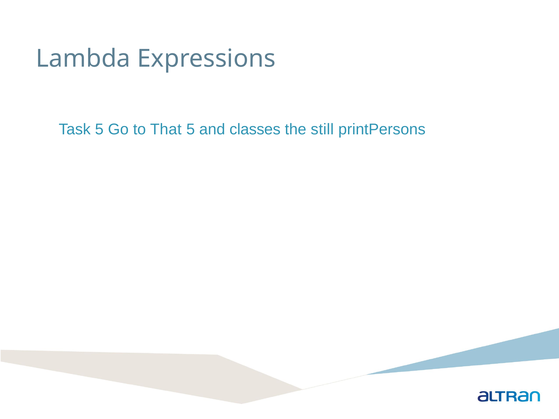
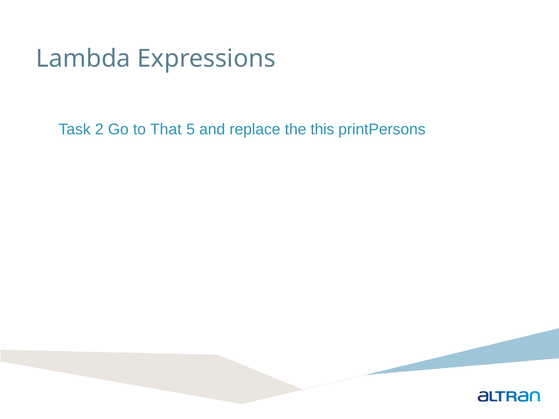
Task 5: 5 -> 2 (99, 129)
classes: classes -> replace (255, 129)
still: still -> this (322, 129)
